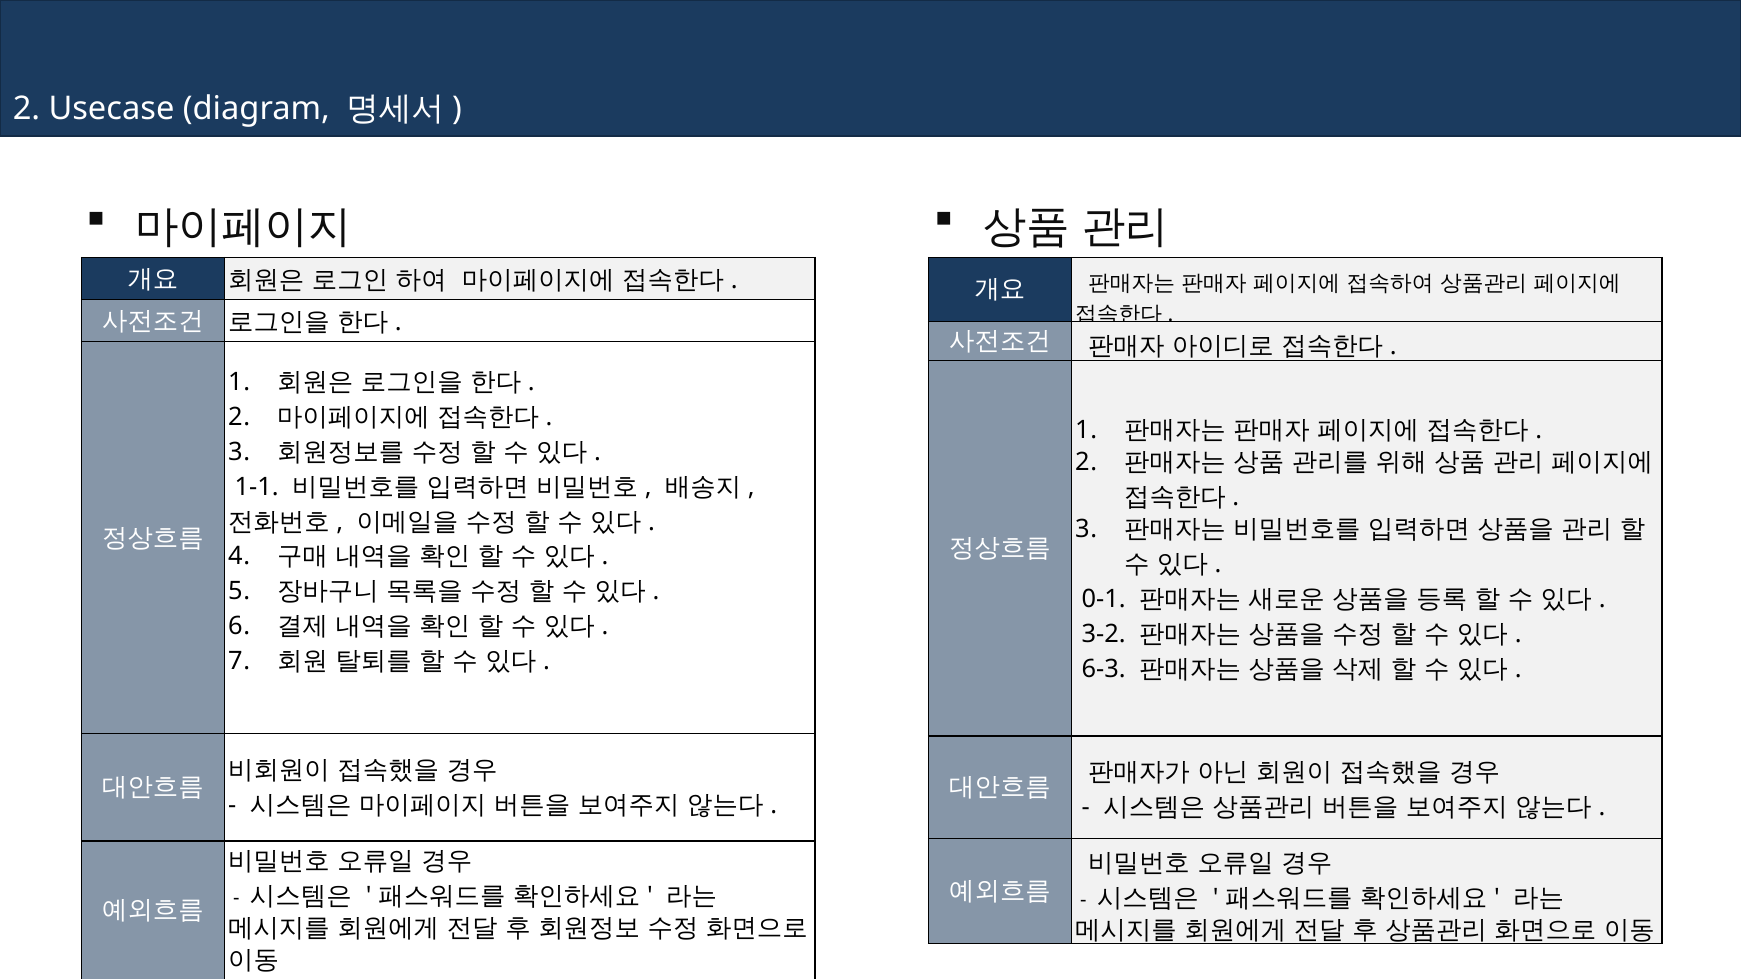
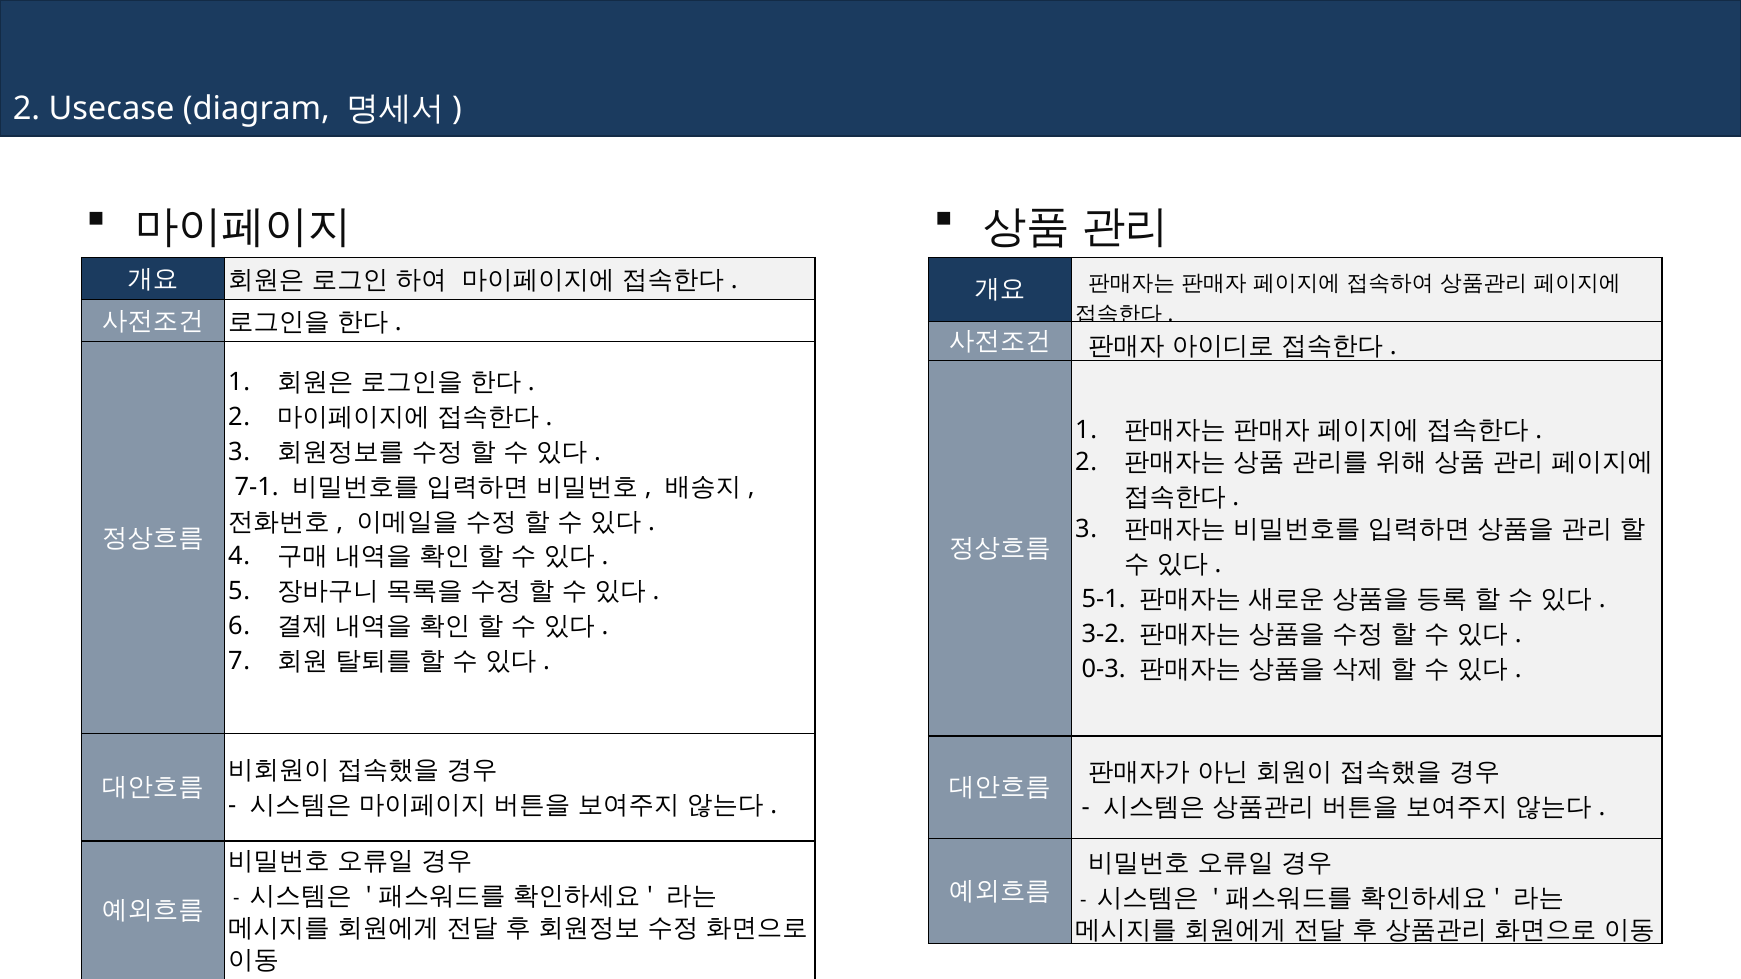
1-1: 1-1 -> 7-1 (257, 487)
0-1: 0-1 -> 5-1 (1104, 599)
6-3: 6-3 -> 0-3 (1104, 669)
